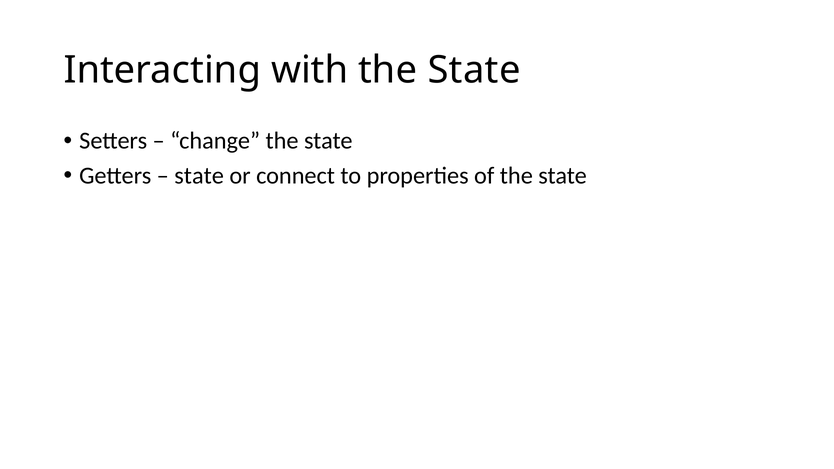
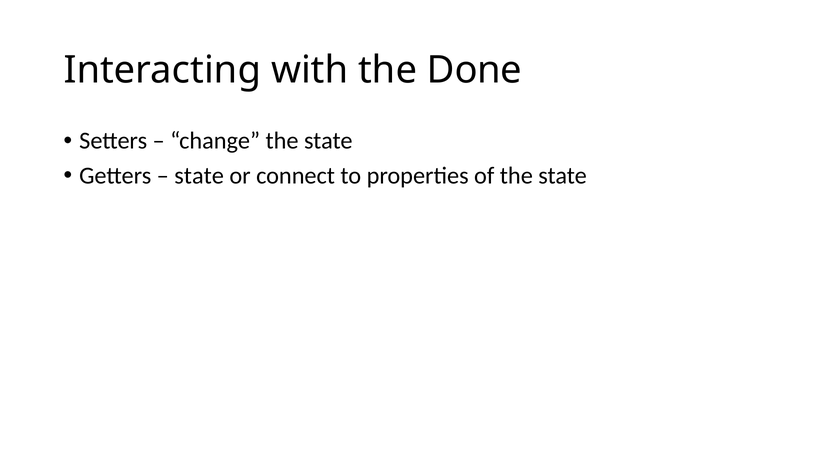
with the State: State -> Done (475, 70)
